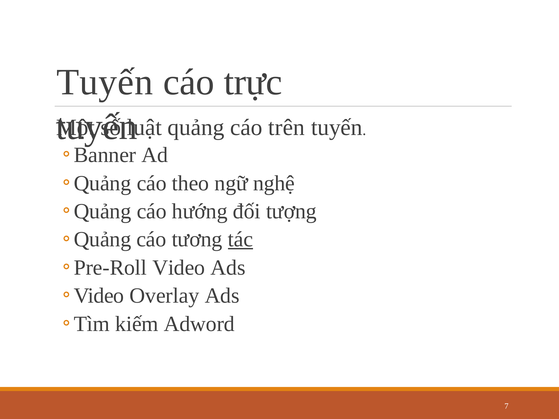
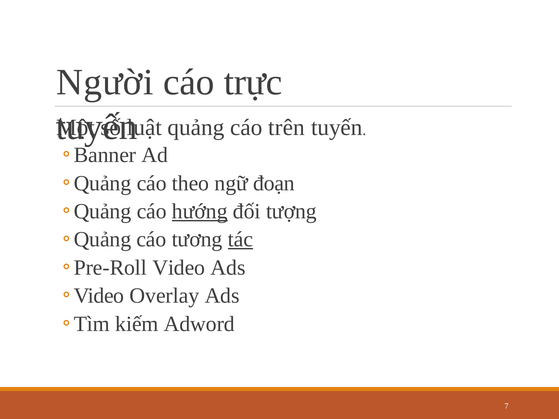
Tuyến: Tuyến -> Người (105, 82)
nghệ: nghệ -> đoạn (274, 183)
hướng underline: none -> present (200, 211)
